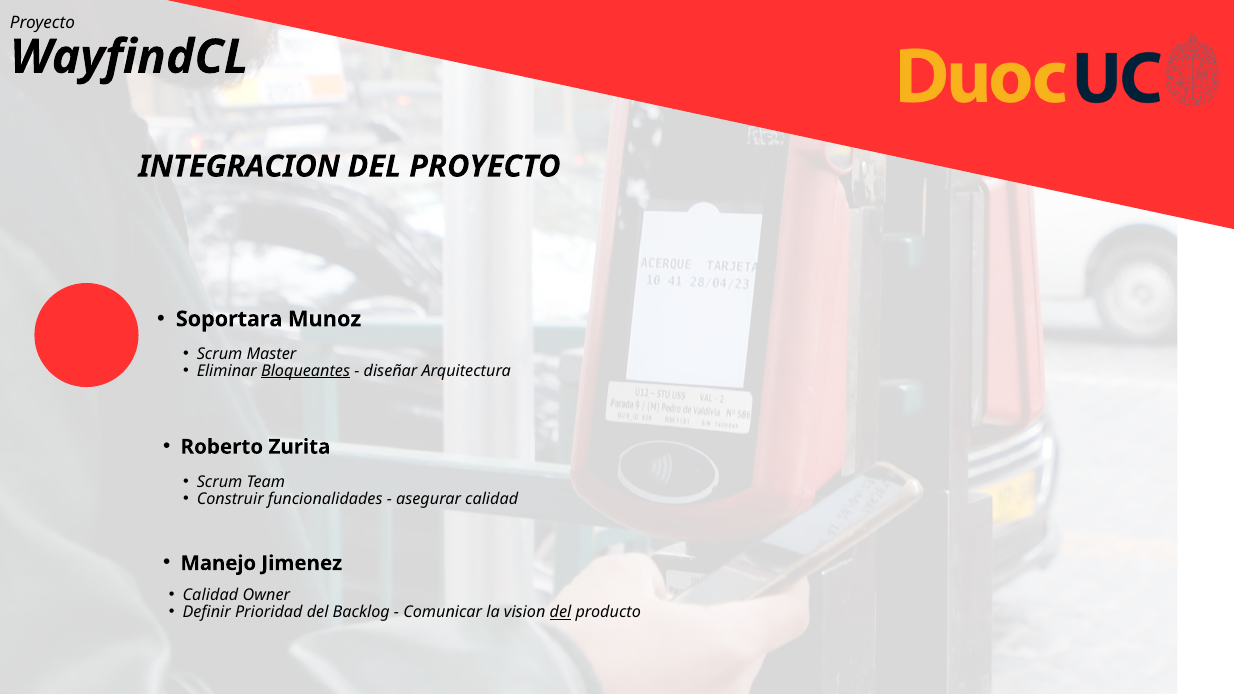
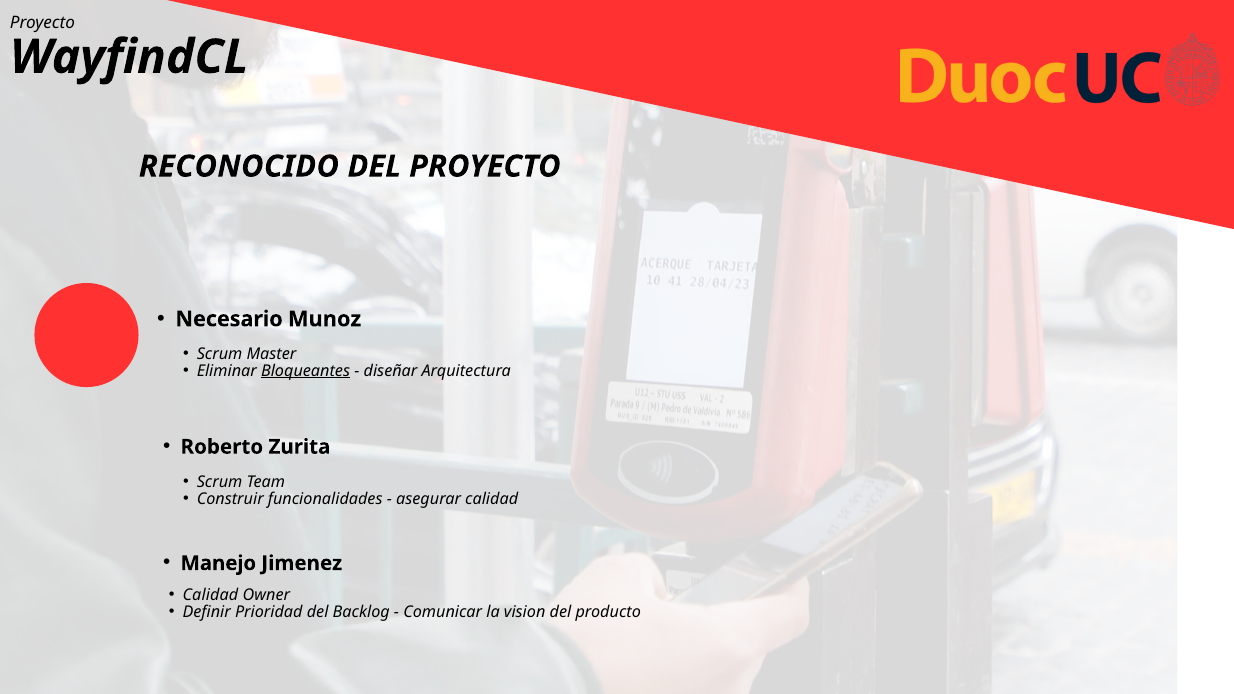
INTEGRACION: INTEGRACION -> RECONOCIDO (239, 166)
Soportara: Soportara -> Necesario (229, 319)
del underline: present -> none (561, 612)
